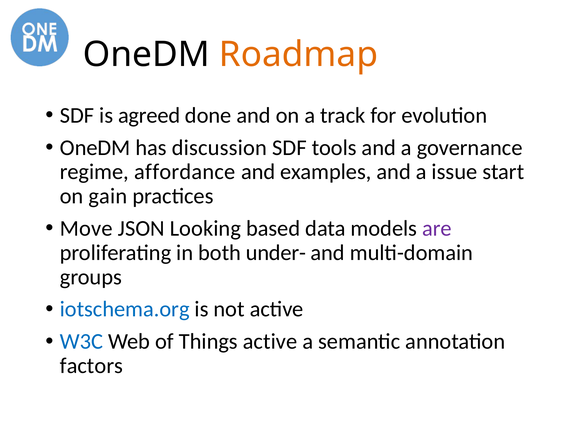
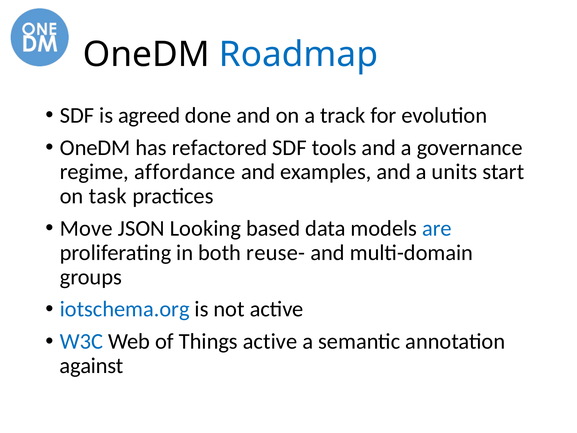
Roadmap colour: orange -> blue (298, 55)
discussion: discussion -> refactored (220, 148)
issue: issue -> units (454, 172)
gain: gain -> task (108, 196)
are colour: purple -> blue (437, 228)
under-: under- -> reuse- (276, 253)
factors: factors -> against (92, 366)
